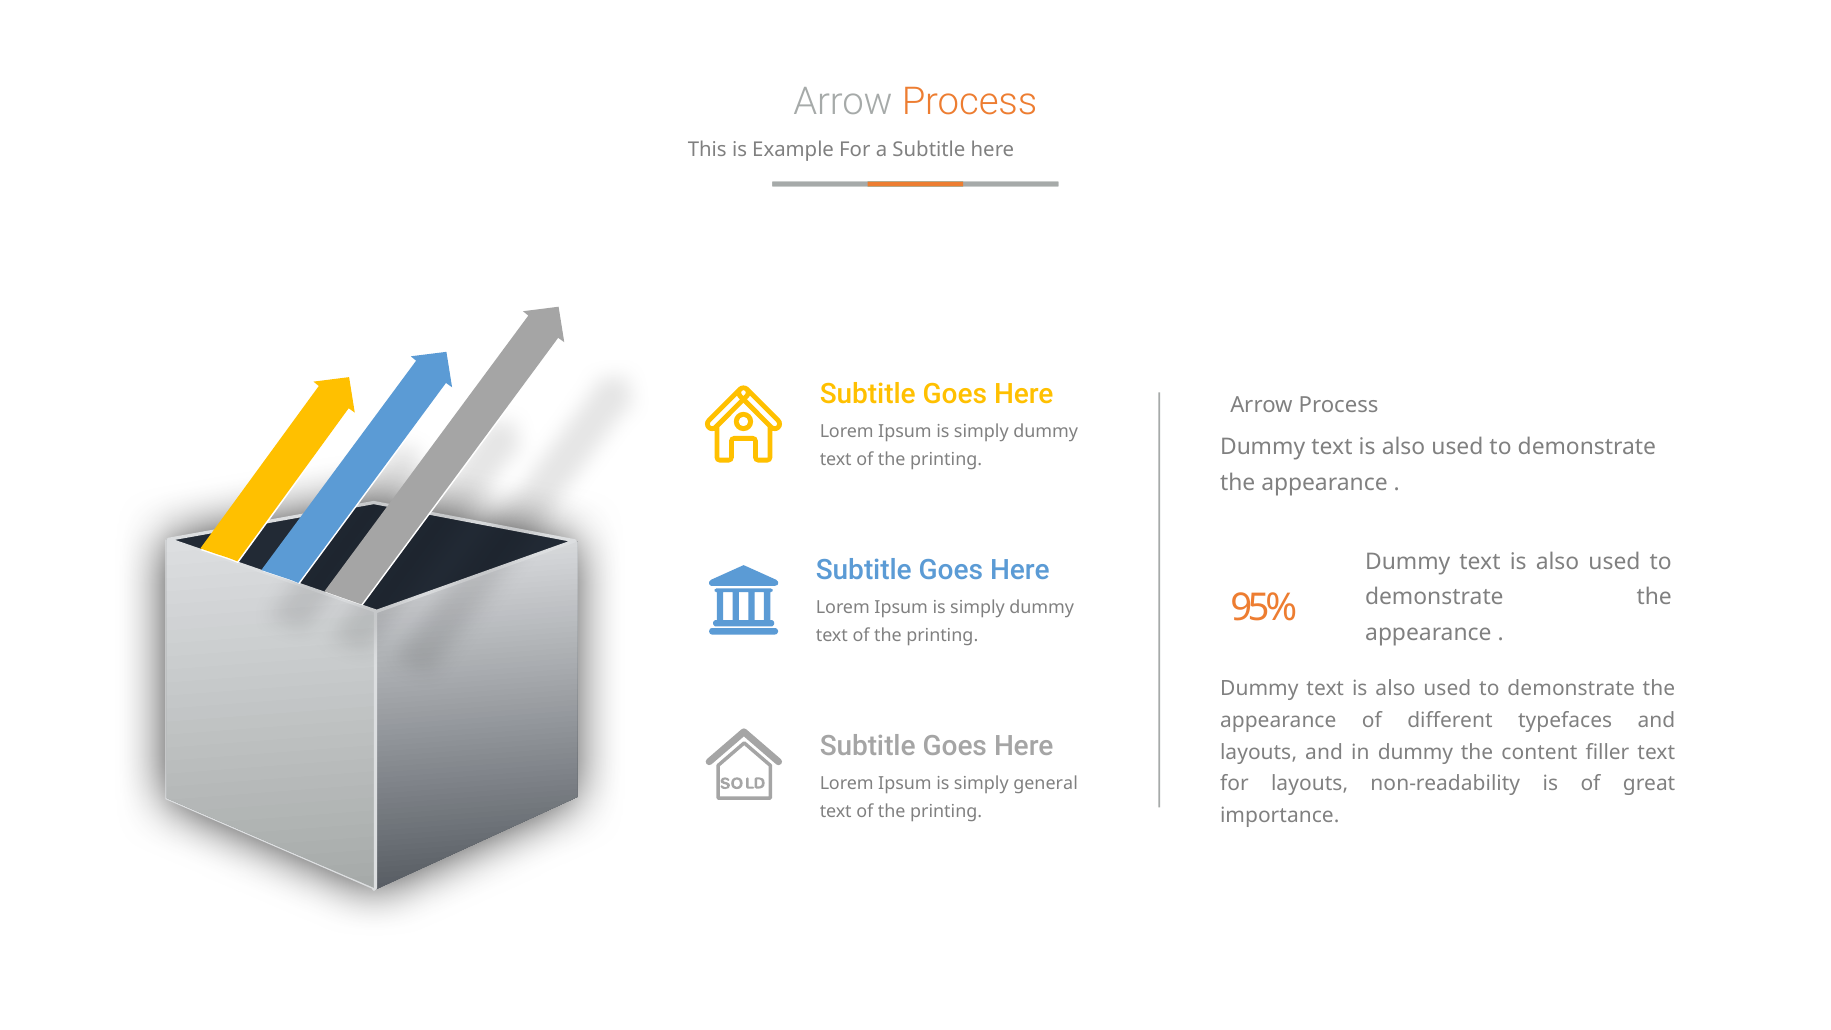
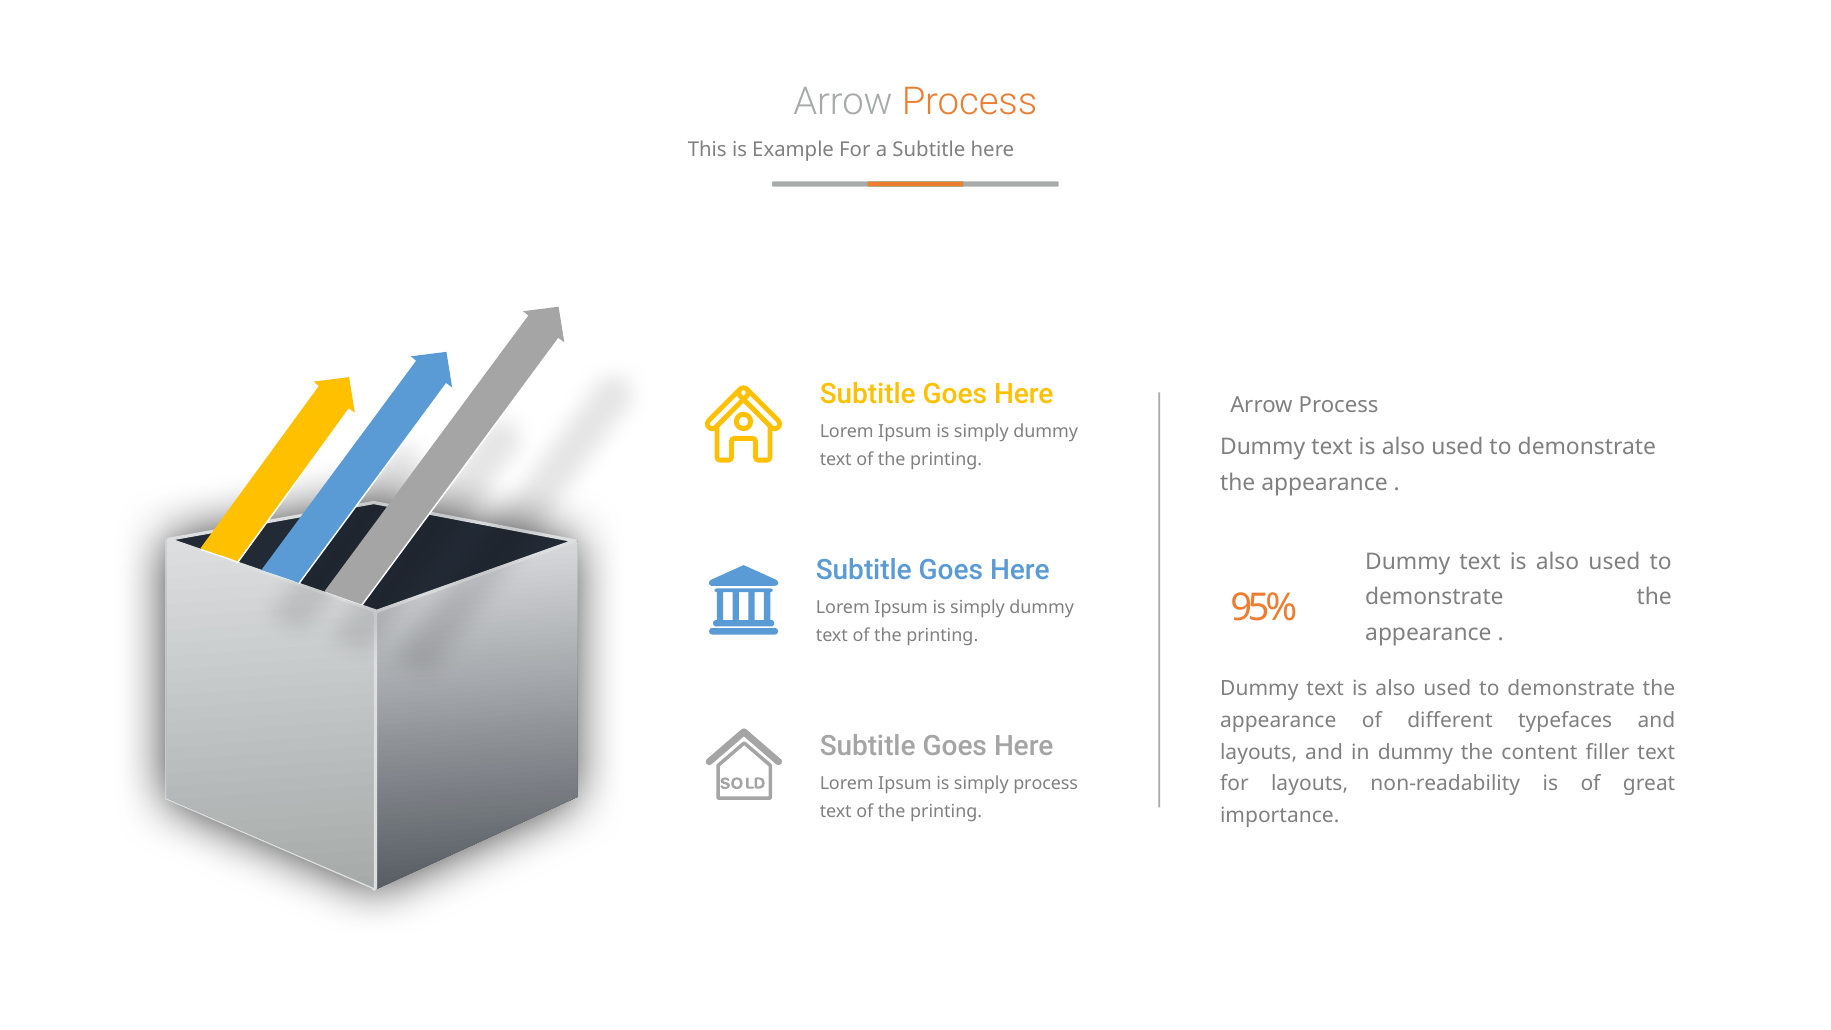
simply general: general -> process (1046, 783)
